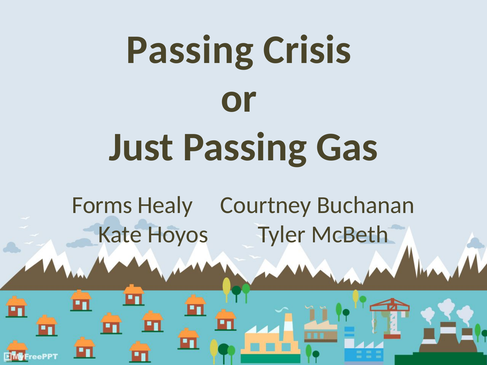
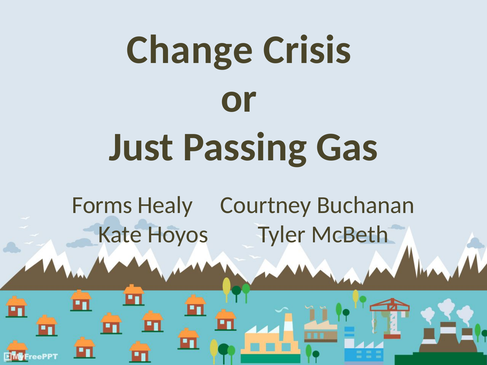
Passing: Passing -> Change (190, 50)
